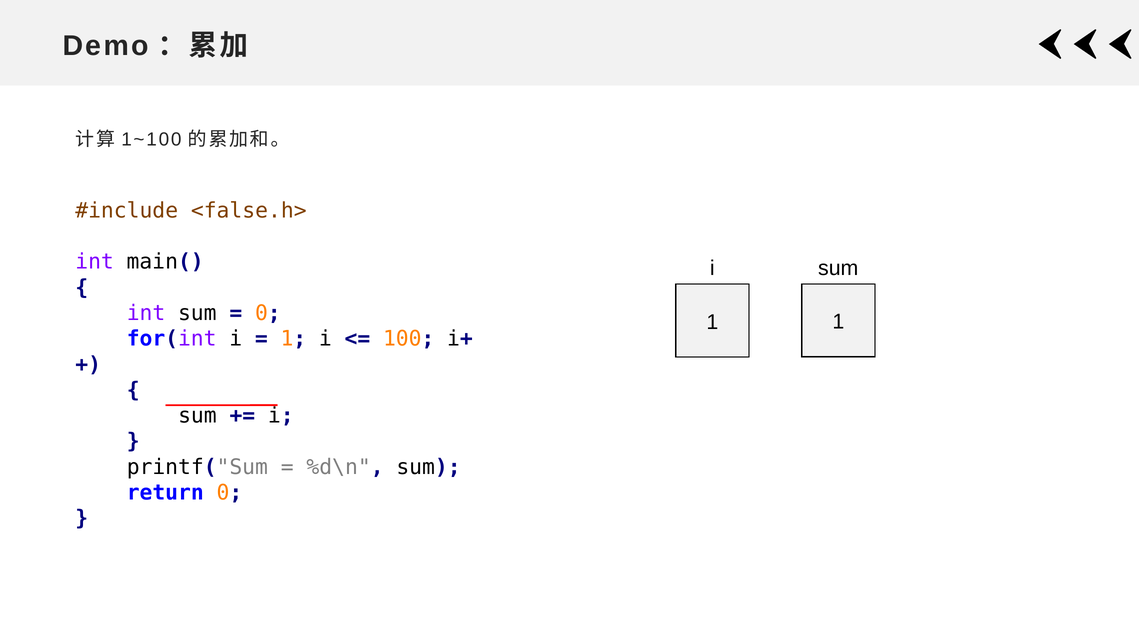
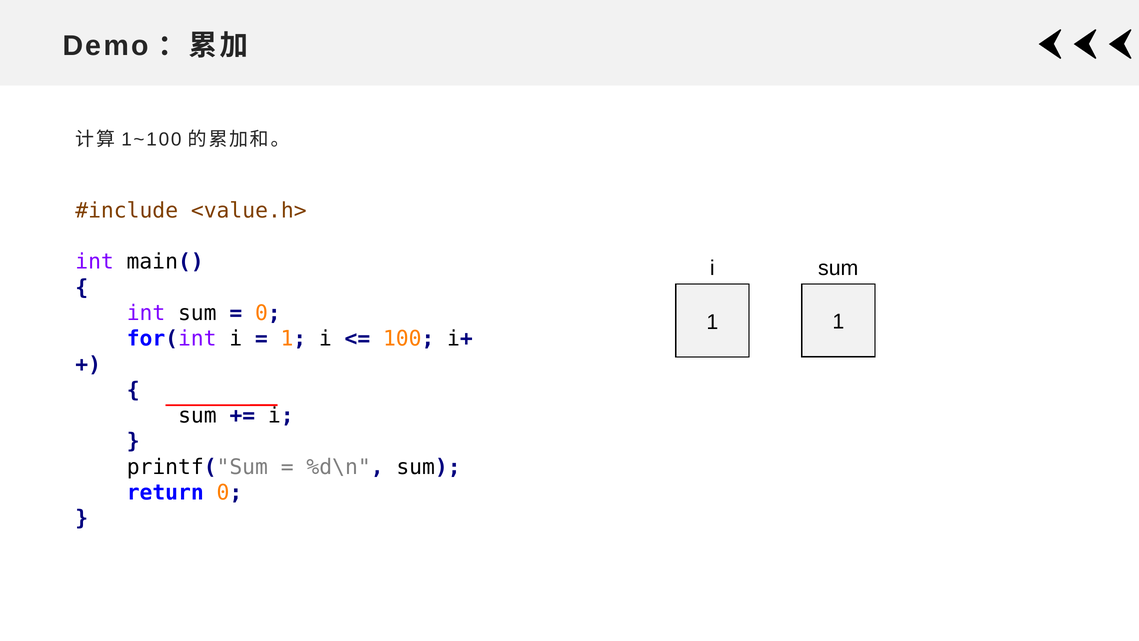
<false.h>: <false.h> -> <value.h> (249, 211)
